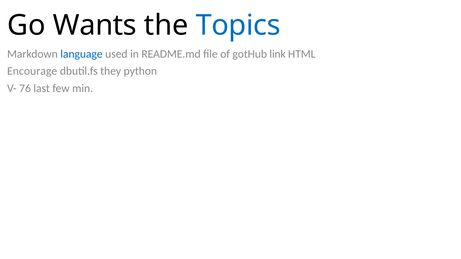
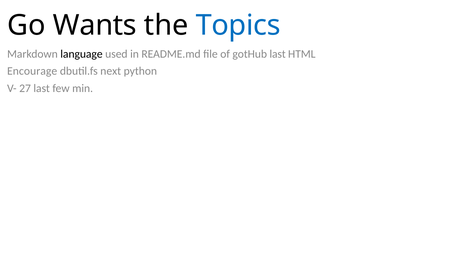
language colour: blue -> black (81, 54)
gotHub link: link -> last (278, 54)
they: they -> next (111, 71)
76: 76 -> 27 (25, 89)
